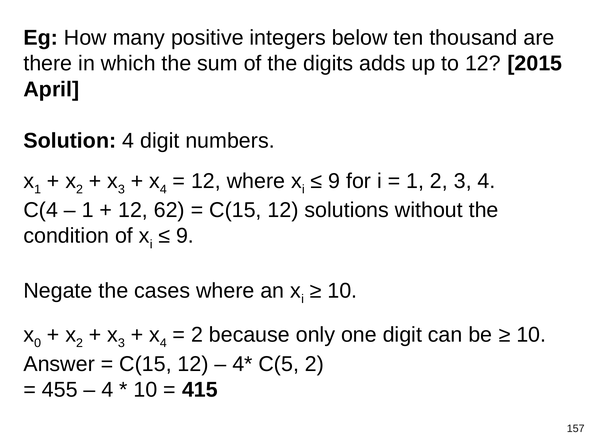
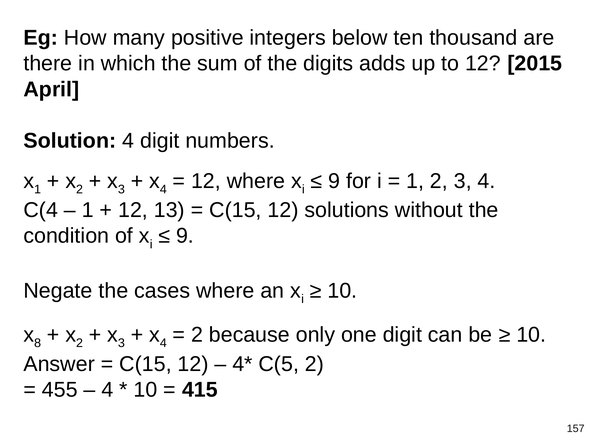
62: 62 -> 13 (169, 210)
0: 0 -> 8 (38, 343)
